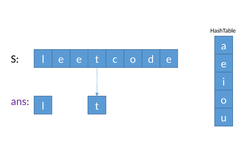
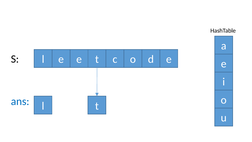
ans colour: purple -> blue (20, 101)
